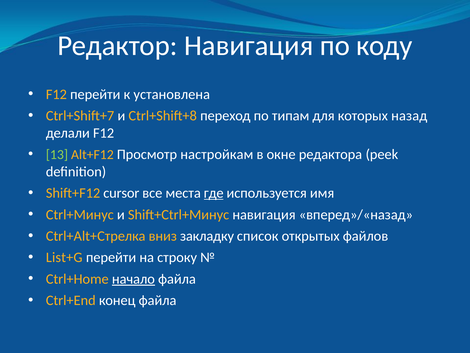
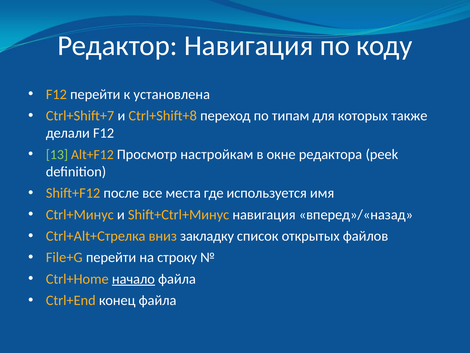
назад: назад -> также (409, 116)
cursor: cursor -> после (121, 193)
где underline: present -> none (214, 193)
List+G: List+G -> File+G (64, 257)
